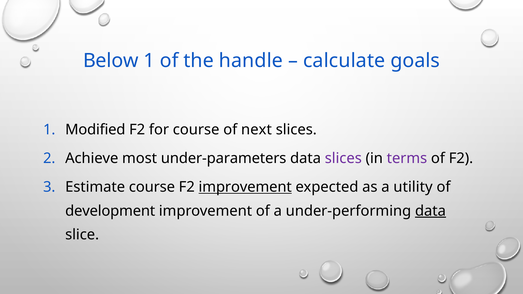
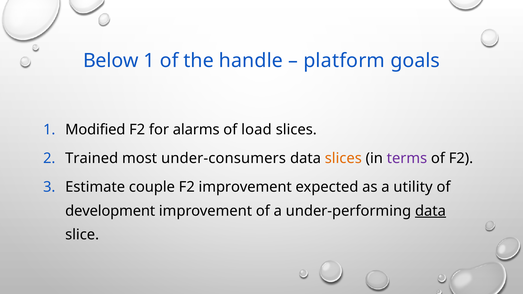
calculate: calculate -> platform (344, 61)
for course: course -> alarms (196, 130)
next: next -> load (256, 130)
Achieve: Achieve -> Trained (92, 158)
under-parameters: under-parameters -> under-consumers (224, 158)
slices colour: purple -> orange (343, 158)
Estimate course: course -> couple (152, 187)
improvement underline: present -> none (245, 187)
